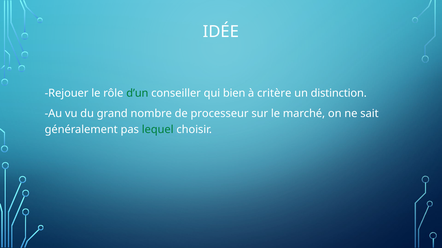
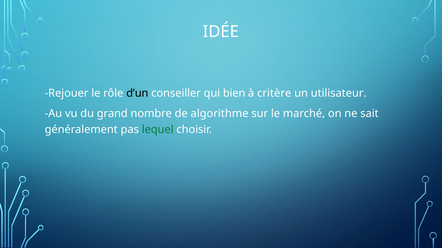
d’un colour: green -> black (137, 93)
distinction: distinction -> utilisateur (339, 93)
processeur: processeur -> algorithme (220, 114)
